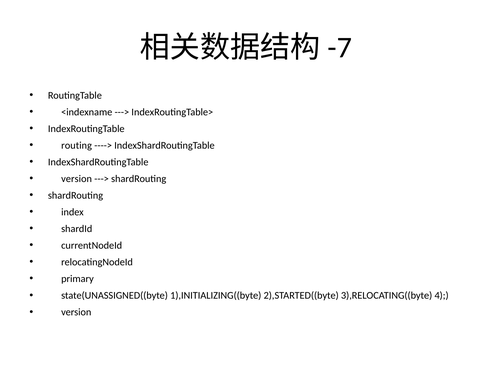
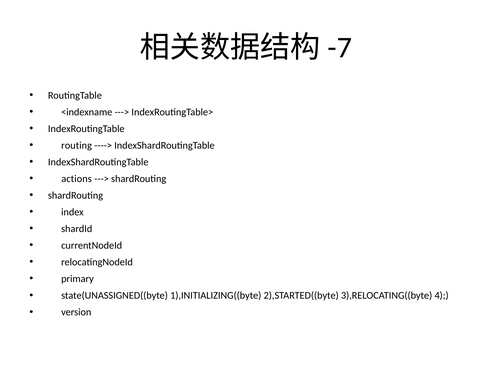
version: version -> actions (77, 179)
